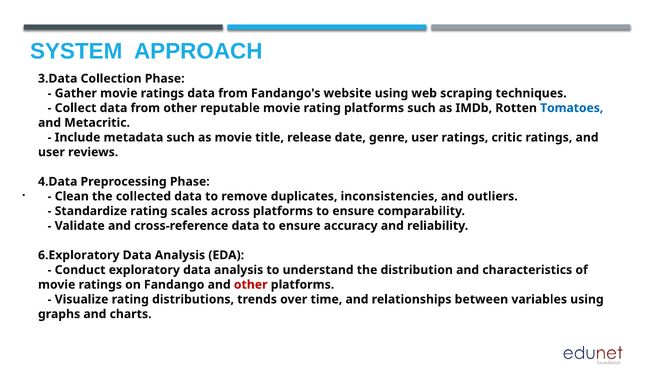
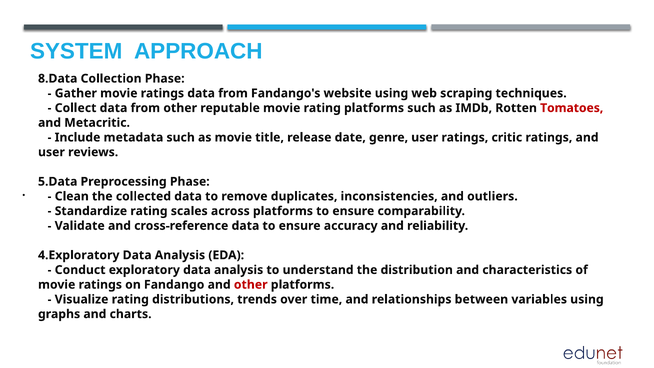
3.Data: 3.Data -> 8.Data (58, 79)
Tomatoes colour: blue -> red (572, 108)
4.Data: 4.Data -> 5.Data (58, 182)
6.Exploratory: 6.Exploratory -> 4.Exploratory (79, 255)
